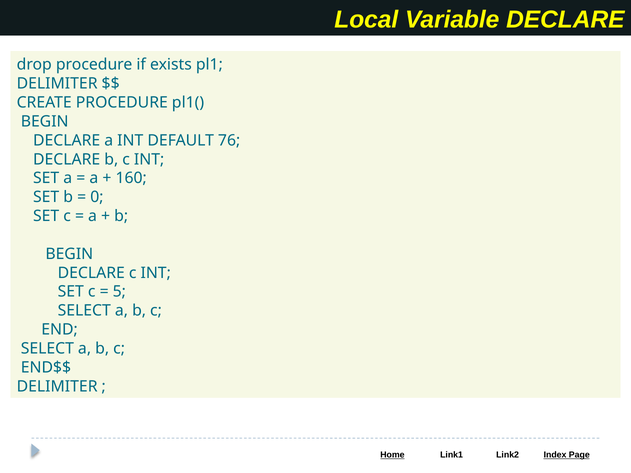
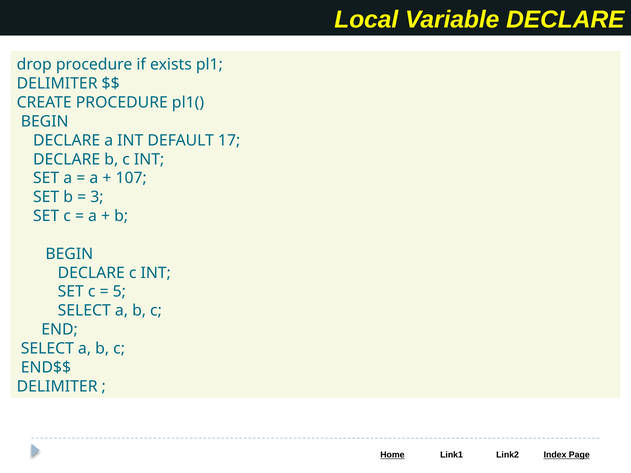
76: 76 -> 17 (229, 140)
160: 160 -> 107 (131, 178)
0: 0 -> 3 (97, 197)
